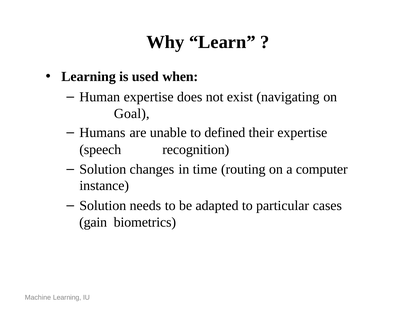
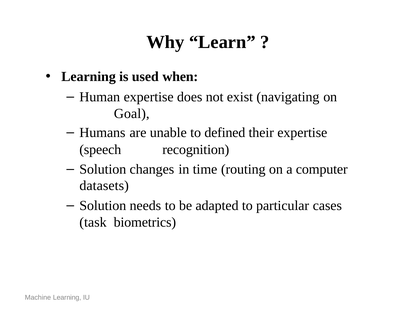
instance: instance -> datasets (104, 186)
gain: gain -> task (93, 222)
